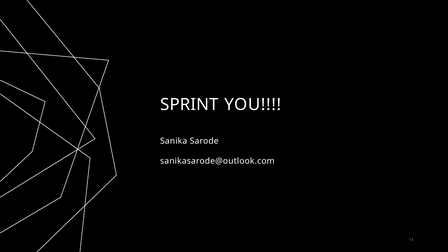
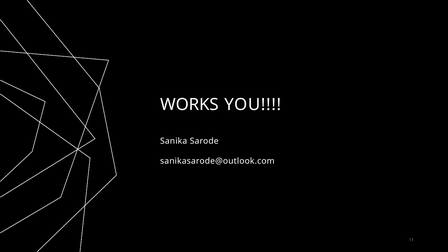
SPRINT: SPRINT -> WORKS (189, 105)
